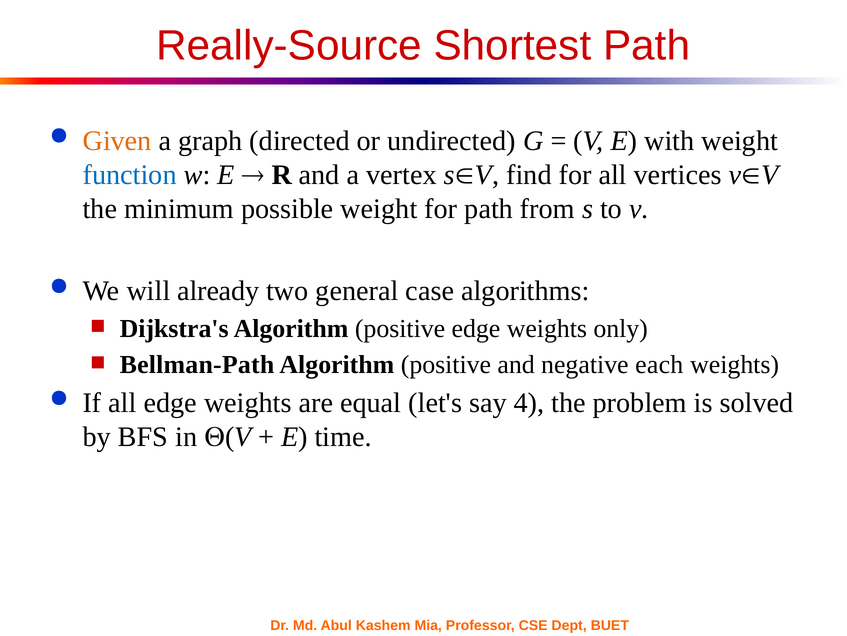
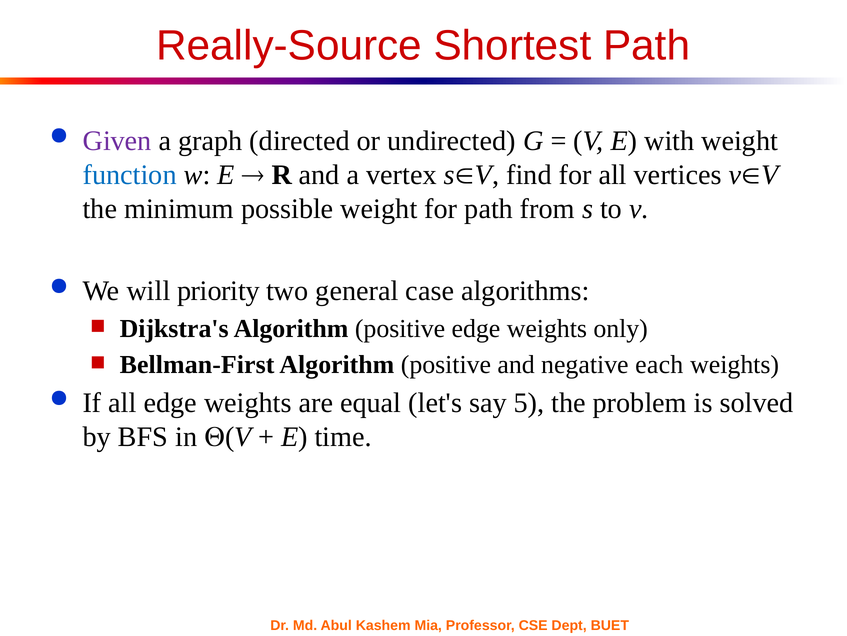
Given colour: orange -> purple (117, 141)
already: already -> priority (218, 291)
Bellman-Path: Bellman-Path -> Bellman-First (197, 364)
4: 4 -> 5 (529, 403)
